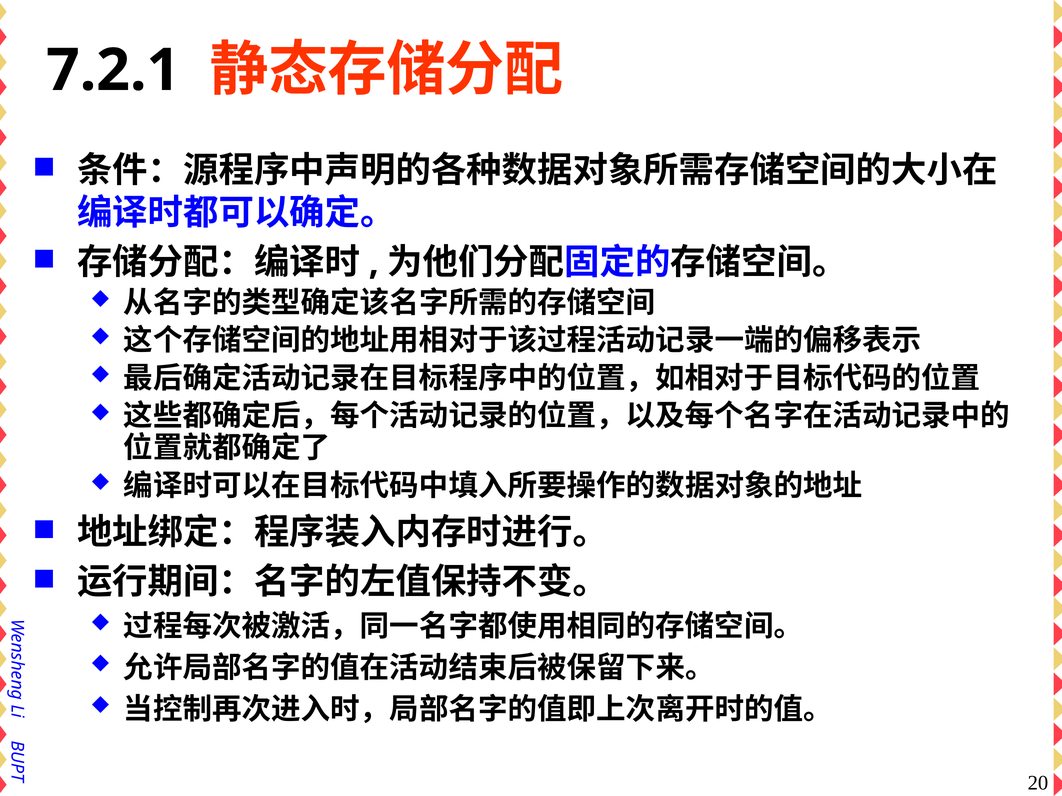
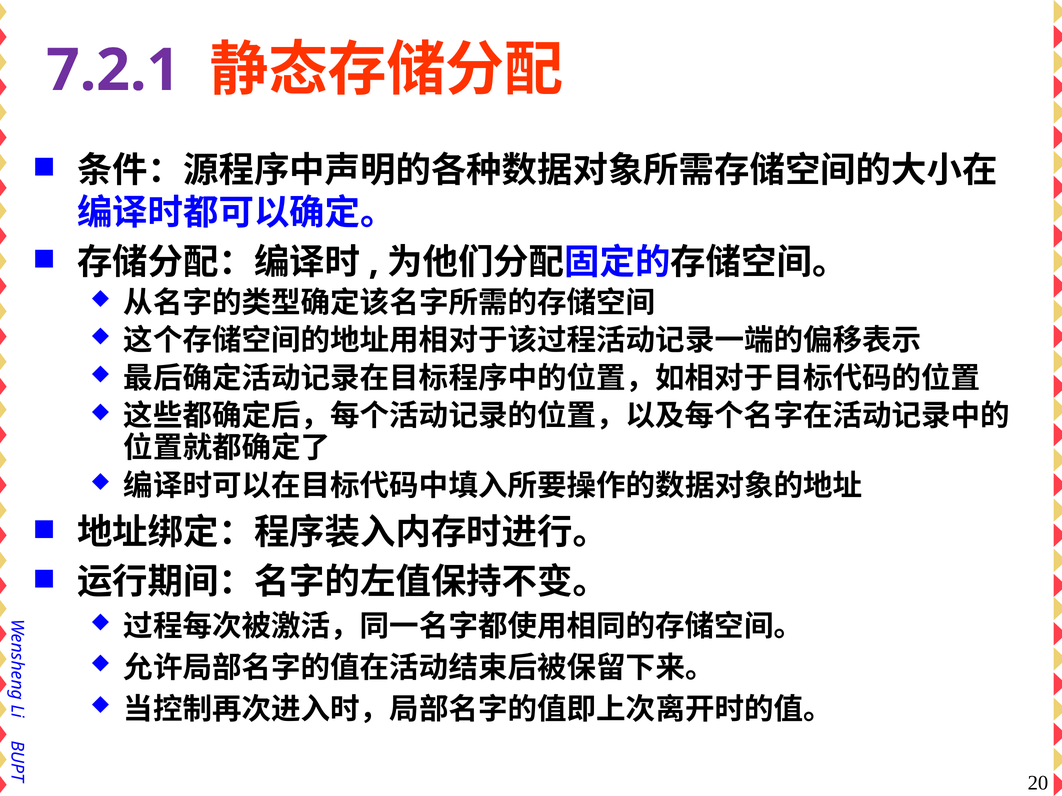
7.2.1 colour: black -> purple (113, 70)
